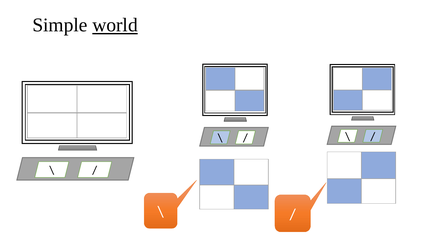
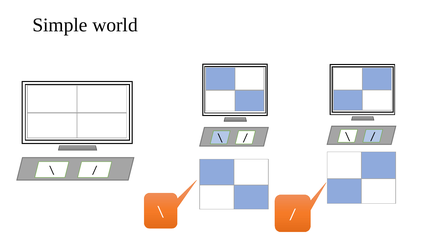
world underline: present -> none (115, 25)
